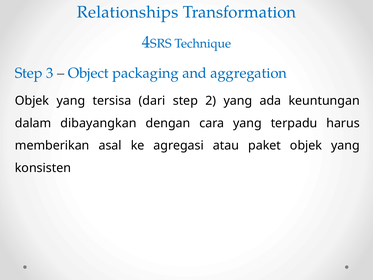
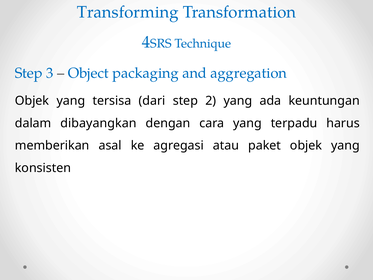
Relationships: Relationships -> Transforming (128, 12)
